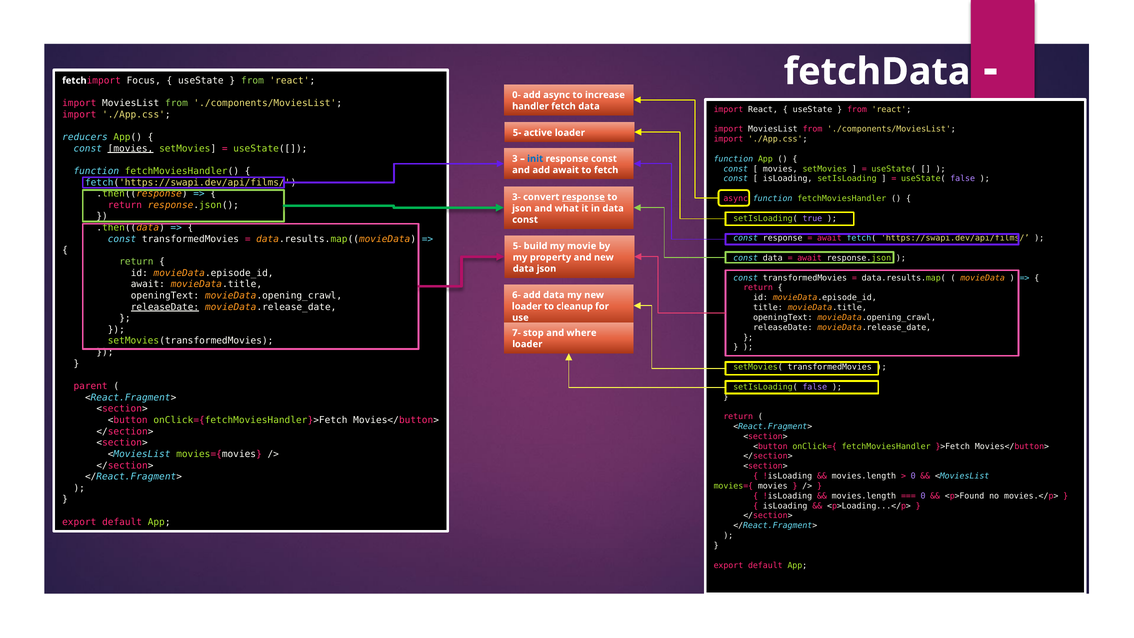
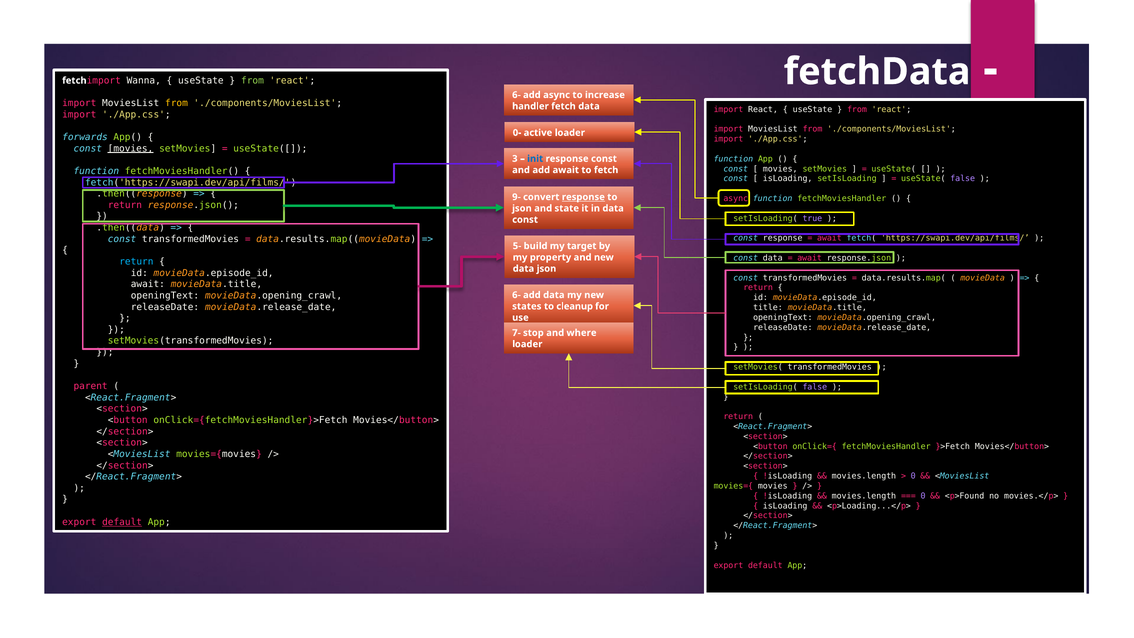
Focus: Focus -> Wanna (144, 80)
0-: 0- -> 6- (516, 95)
from colour: light green -> yellow (176, 103)
5-: 5- -> 0- (517, 133)
reducers: reducers -> forwards (85, 137)
3-: 3- -> 9- (516, 197)
what: what -> state (567, 208)
movie: movie -> target (582, 246)
return colour: light green -> light blue (136, 262)
releaseDate underline: present -> none (165, 307)
loader: loader -> states (527, 306)
default underline: none -> present (122, 522)
